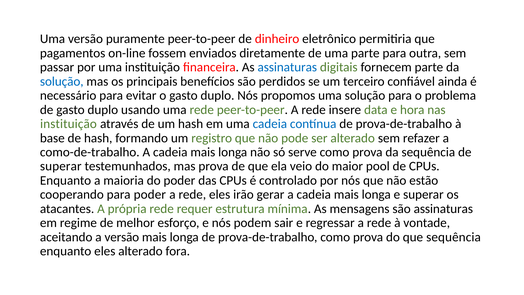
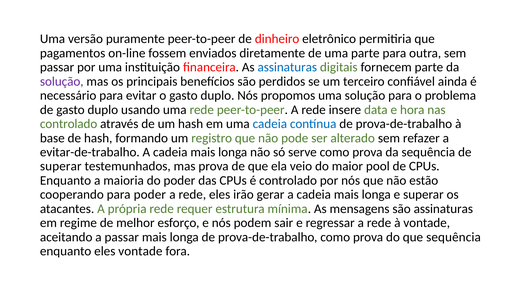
solução colour: blue -> purple (62, 81)
instituição: instituição -> controlado (69, 124)
como-de-trabalho: como-de-trabalho -> evitar-de-trabalho (90, 152)
a versão: versão -> passar (122, 237)
eles alterado: alterado -> vontade (140, 251)
